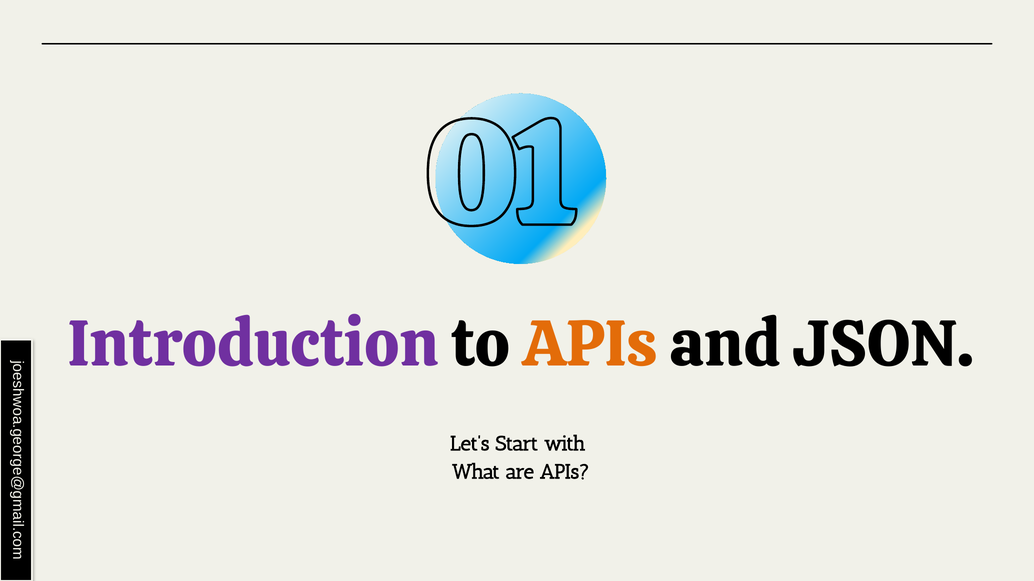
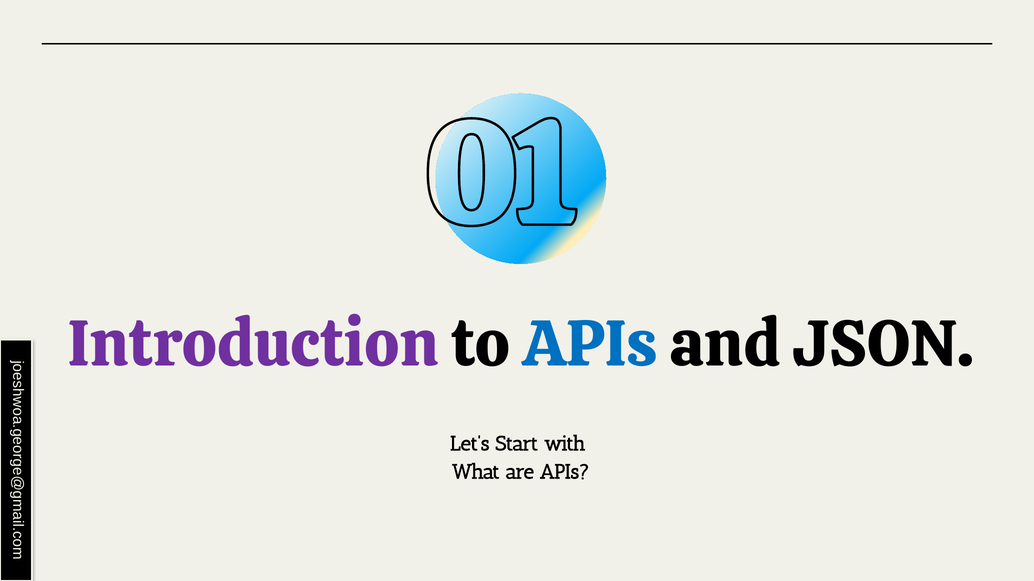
APIs colour: orange -> blue (590, 345)
